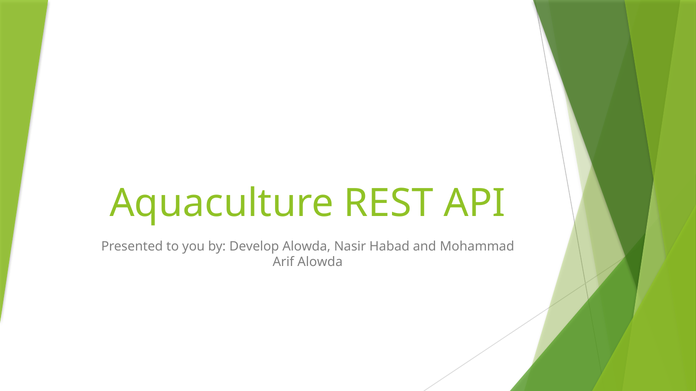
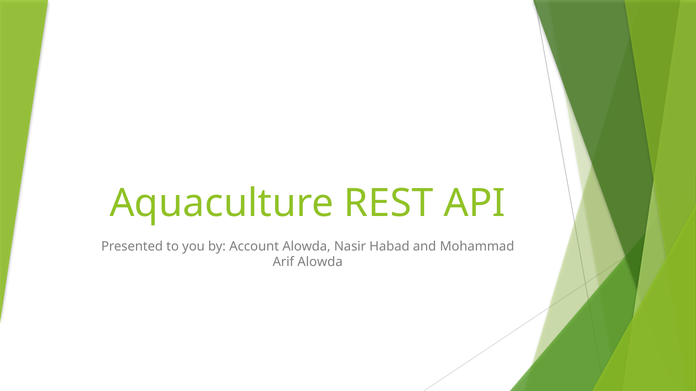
Develop: Develop -> Account (254, 247)
